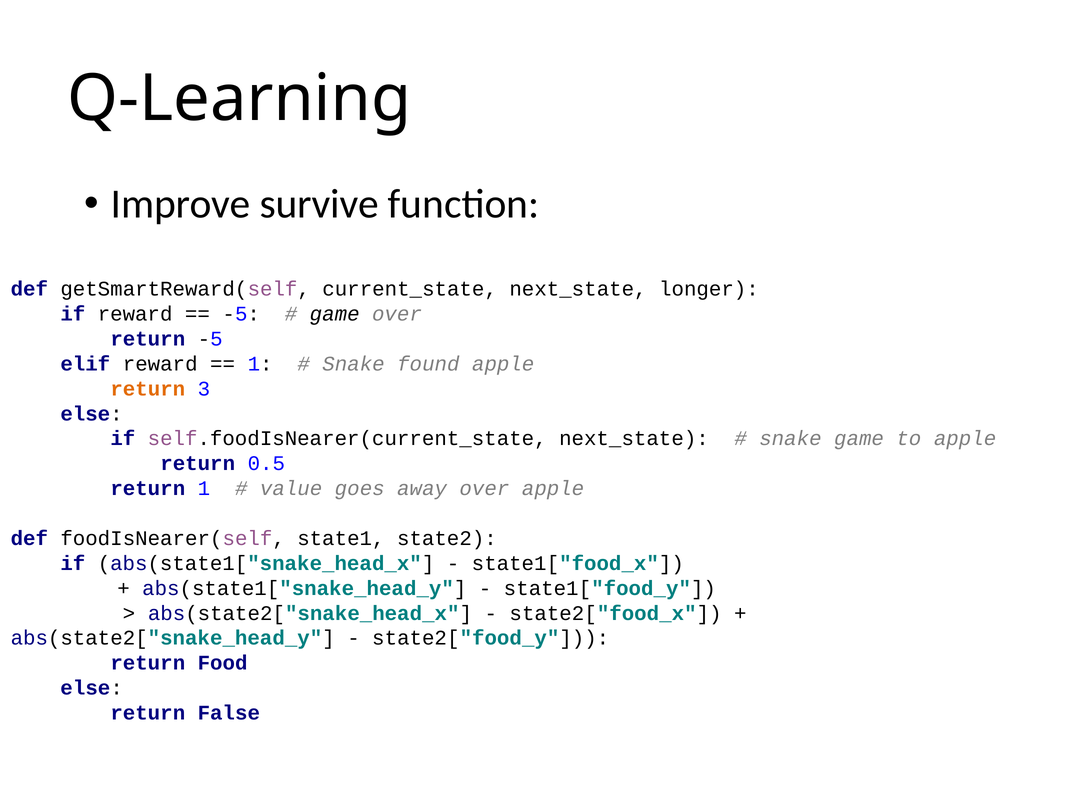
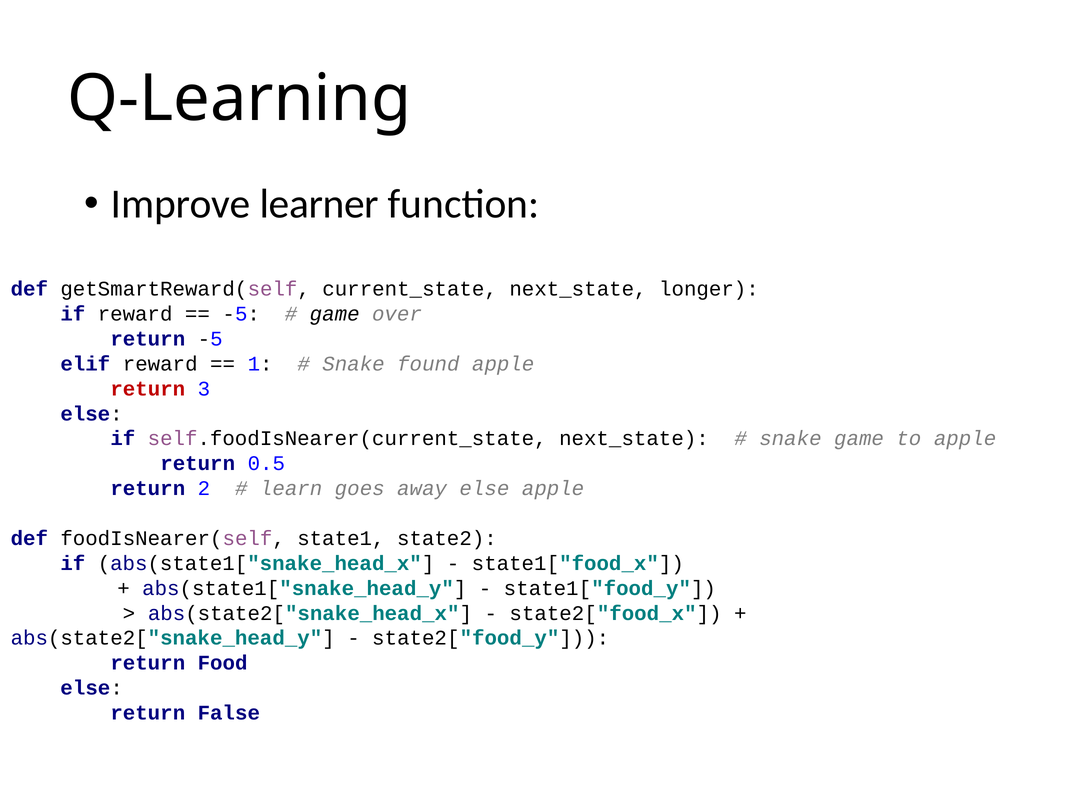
survive: survive -> learner (319, 204)
return colour: orange -> red (148, 388)
return 1: 1 -> 2 (204, 488)
value: value -> learn (291, 488)
away over: over -> else (484, 488)
